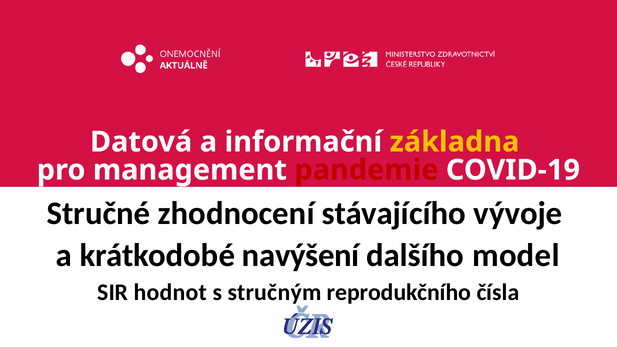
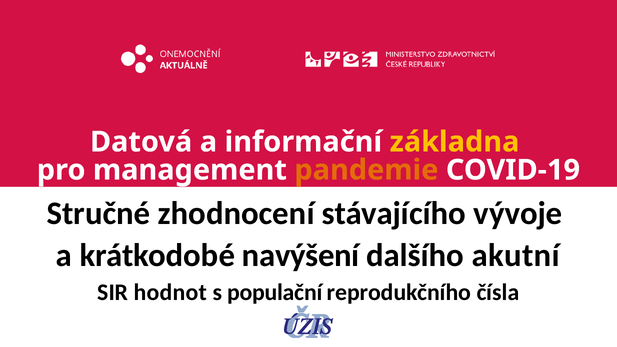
pandemie colour: red -> orange (366, 170)
model: model -> akutní (516, 255)
stručným: stručným -> populační (275, 293)
